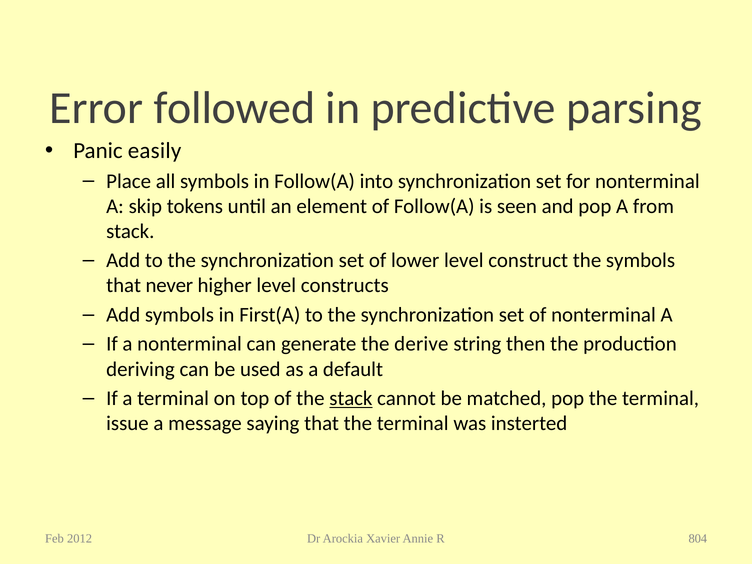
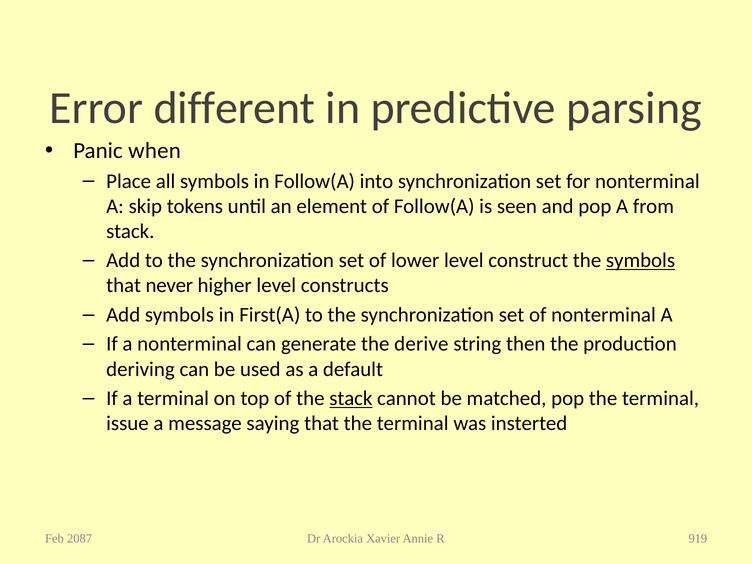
followed: followed -> different (234, 108)
easily: easily -> when (155, 151)
symbols underline: none -> present (640, 261)
2012: 2012 -> 2087 (80, 539)
804: 804 -> 919 (698, 539)
